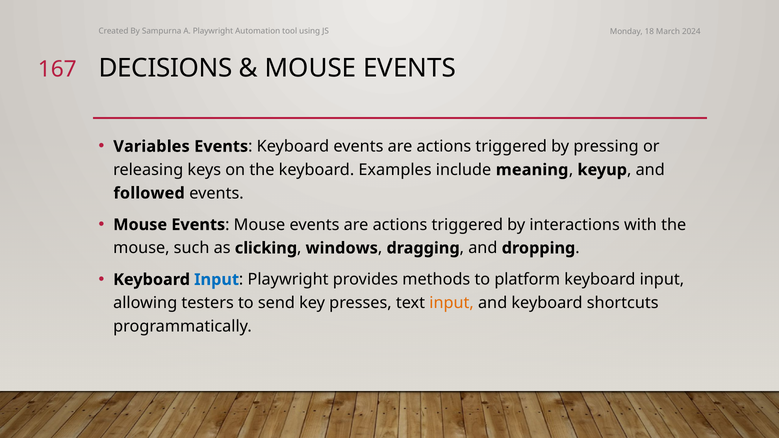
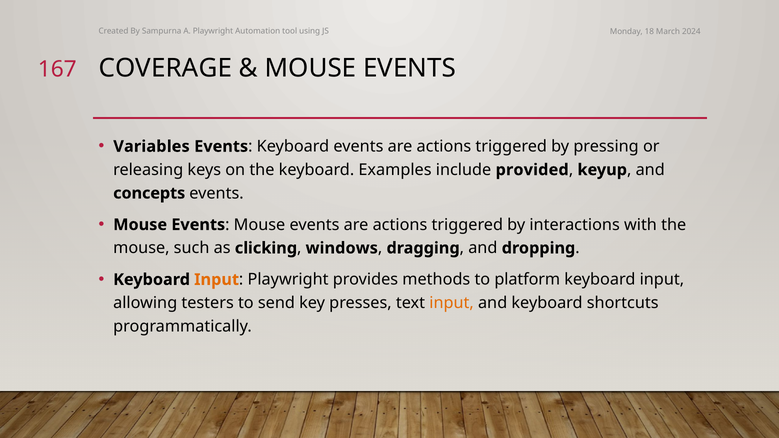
DECISIONS: DECISIONS -> COVERAGE (165, 68)
meaning: meaning -> provided (532, 170)
followed: followed -> concepts (149, 193)
Input colour: blue -> orange (217, 280)
